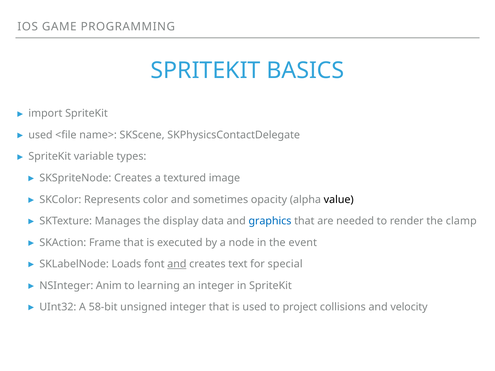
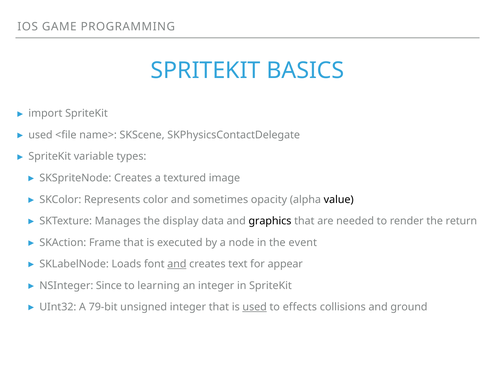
graphics colour: blue -> black (270, 221)
clamp: clamp -> return (461, 221)
special: special -> appear (285, 264)
Anim: Anim -> Since (109, 286)
58-bit: 58-bit -> 79-bit (103, 307)
used underline: none -> present (255, 307)
project: project -> effects (300, 307)
velocity: velocity -> ground (409, 307)
